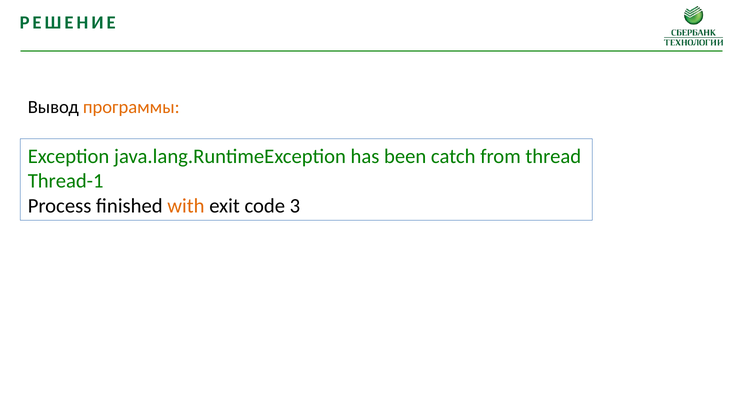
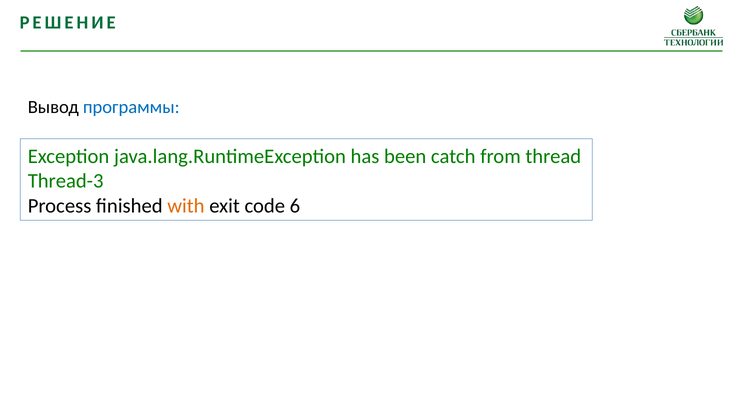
программы colour: orange -> blue (131, 107)
Thread-1: Thread-1 -> Thread-3 (66, 181)
3: 3 -> 6 (295, 206)
